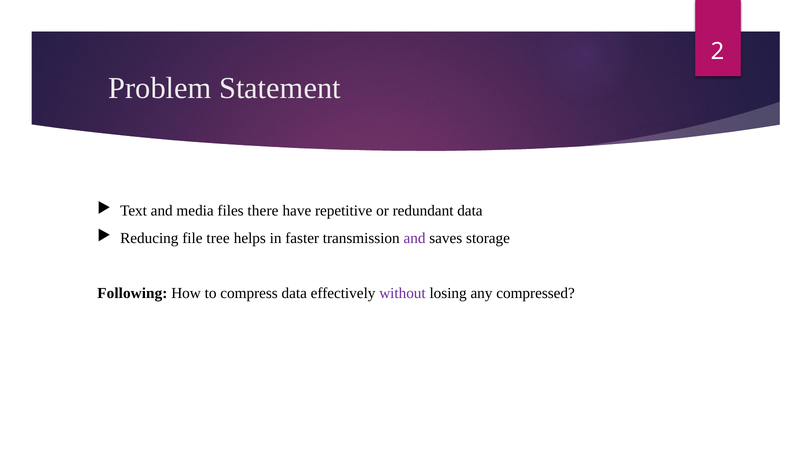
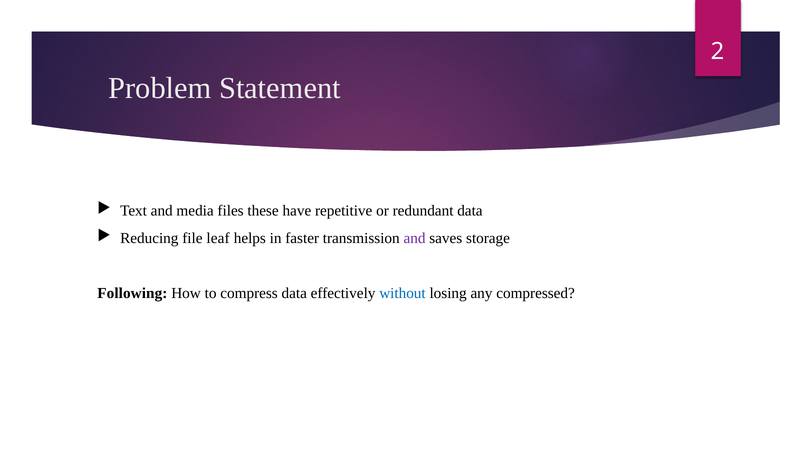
there: there -> these (263, 211)
tree: tree -> leaf (218, 238)
without colour: purple -> blue (402, 293)
